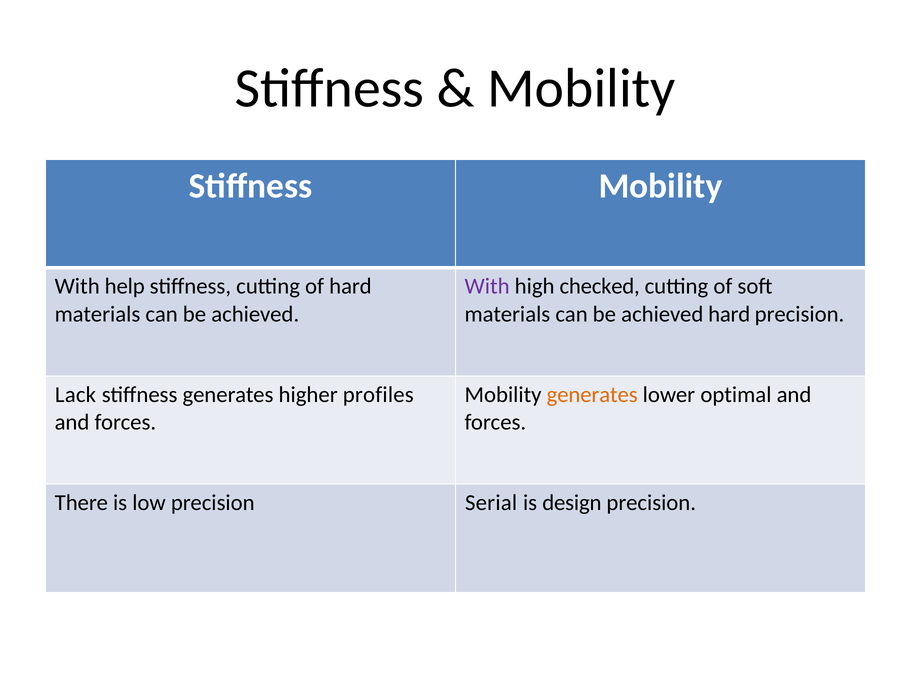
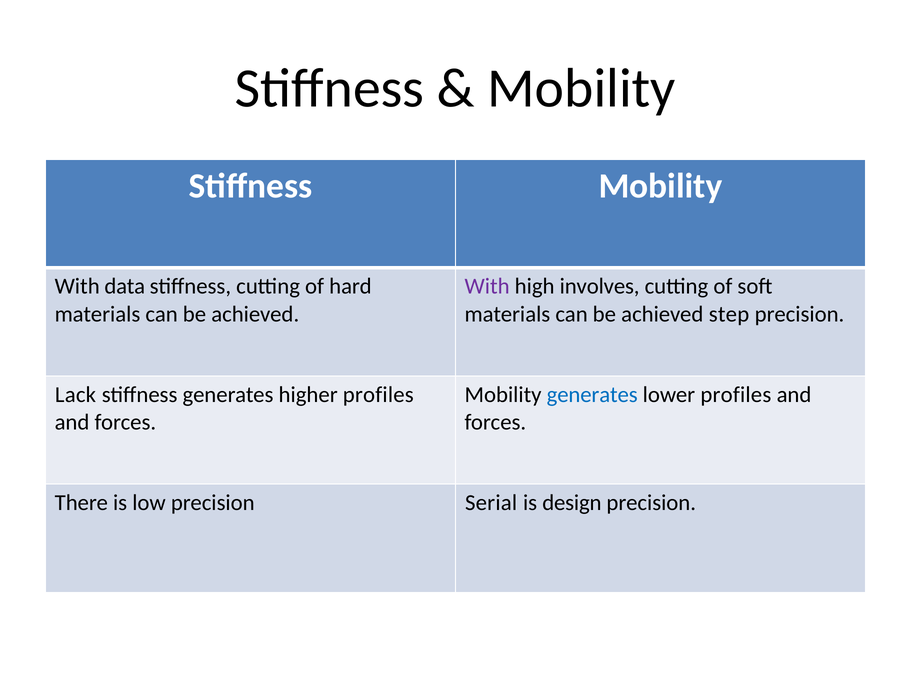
help: help -> data (125, 286)
checked: checked -> involves (600, 286)
achieved hard: hard -> step (729, 314)
generates colour: orange -> blue (592, 395)
lower optimal: optimal -> profiles (736, 395)
